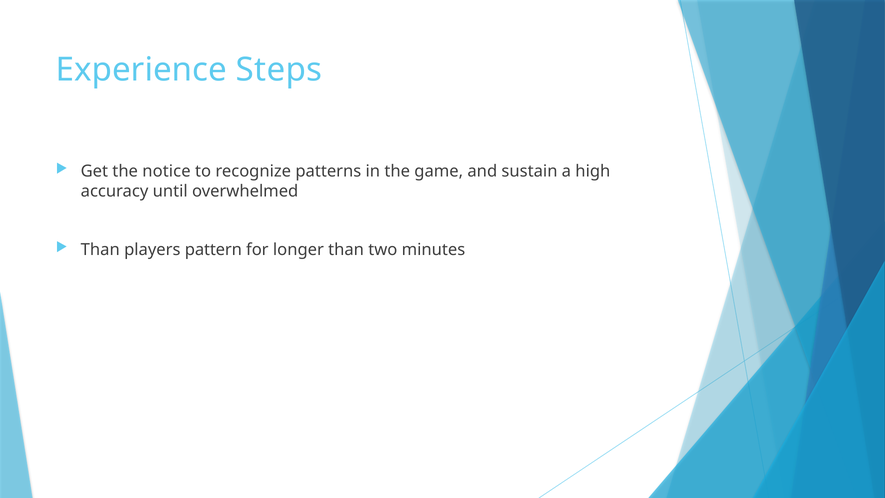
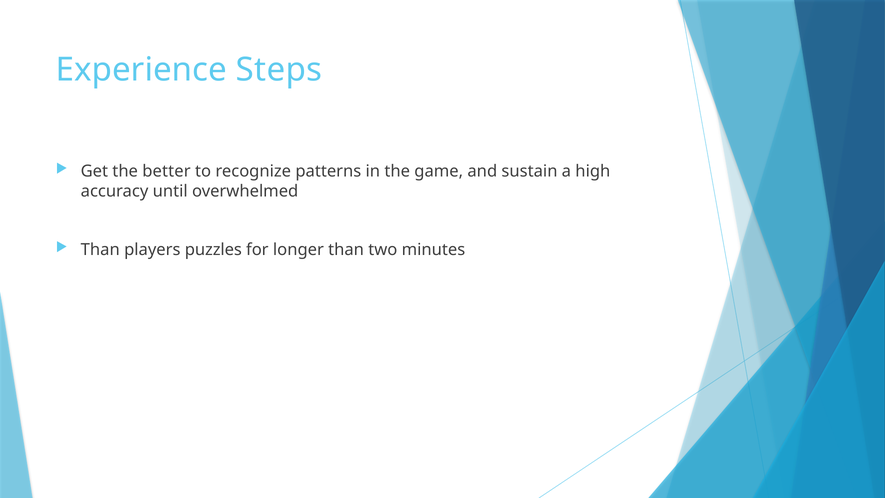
notice: notice -> better (166, 171)
pattern: pattern -> puzzles (213, 249)
